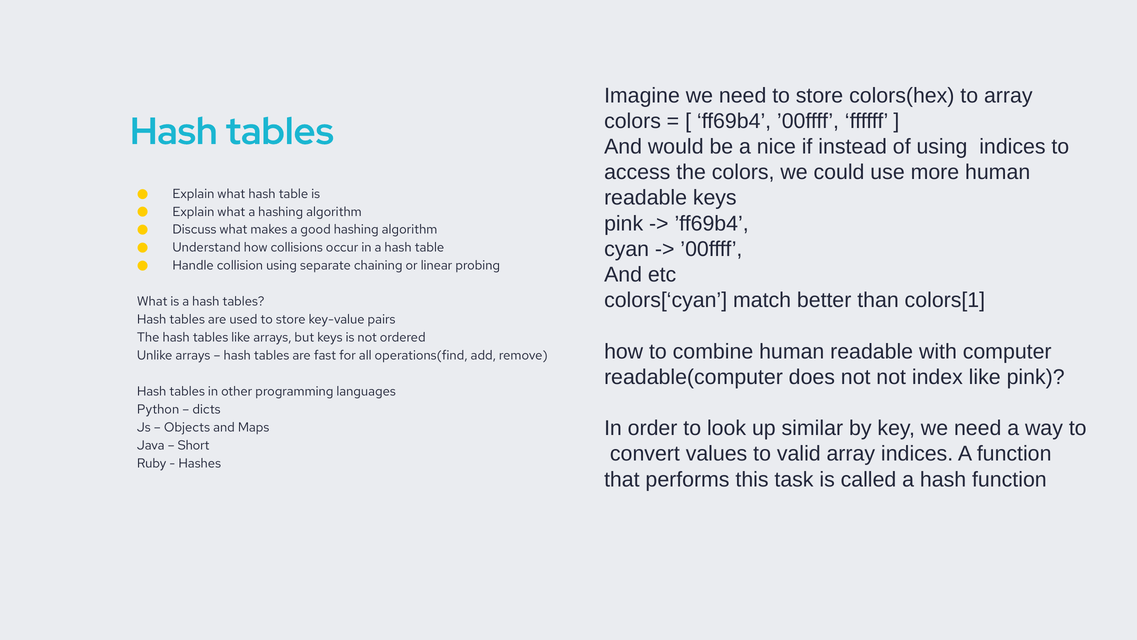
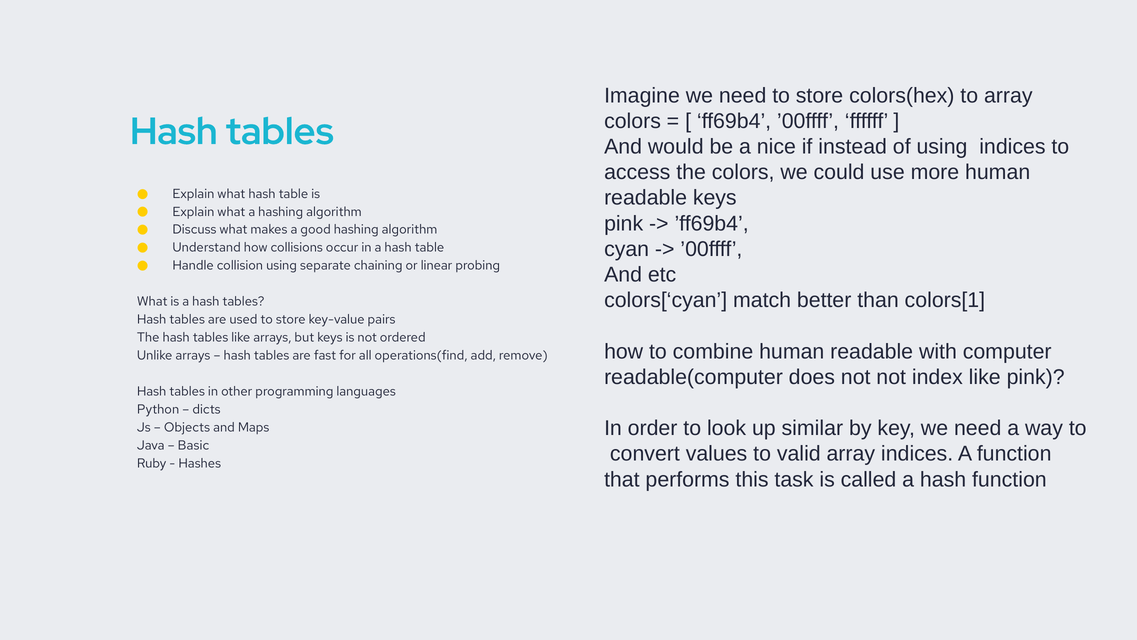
Short: Short -> Basic (193, 445)
